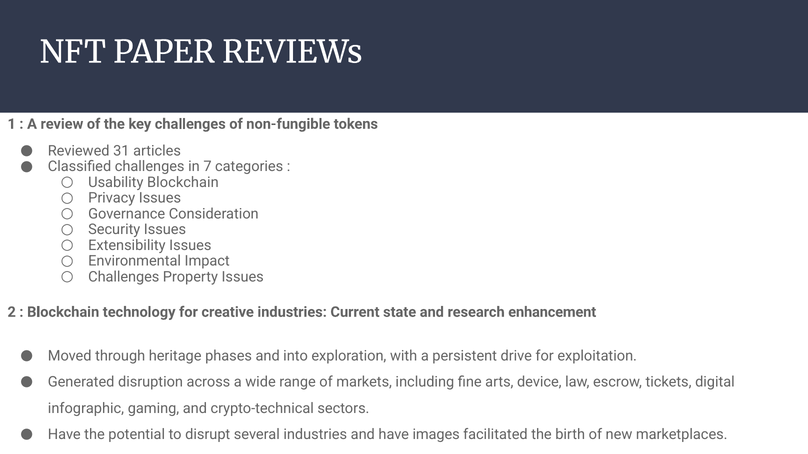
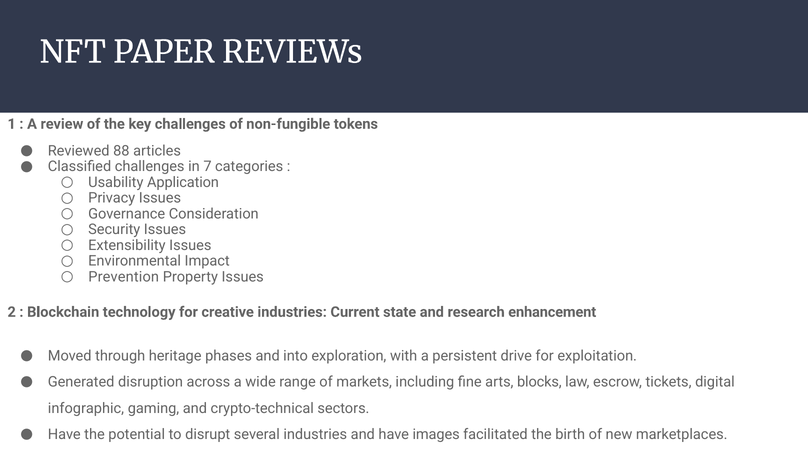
31: 31 -> 88 (121, 151)
Usability Blockchain: Blockchain -> Application (183, 182)
Challenges: Challenges -> Prevention (124, 277)
device: device -> blocks (539, 382)
